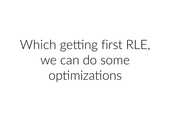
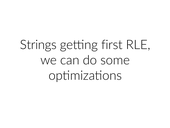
Which: Which -> Strings (38, 45)
